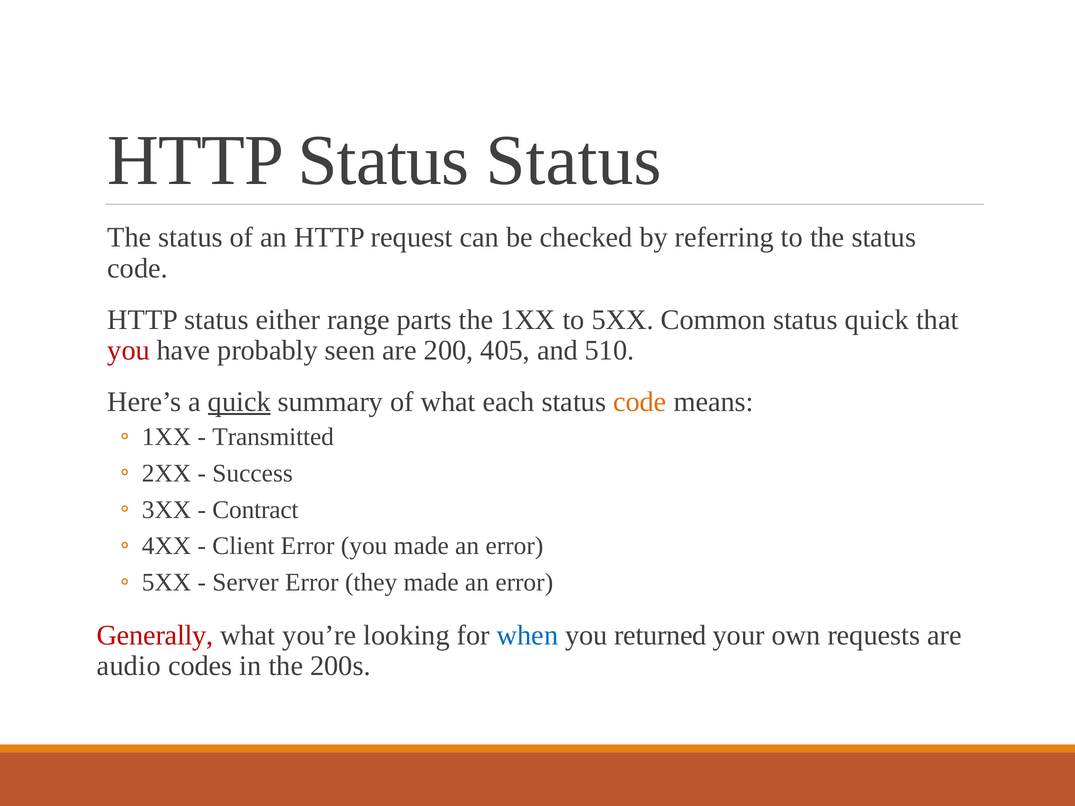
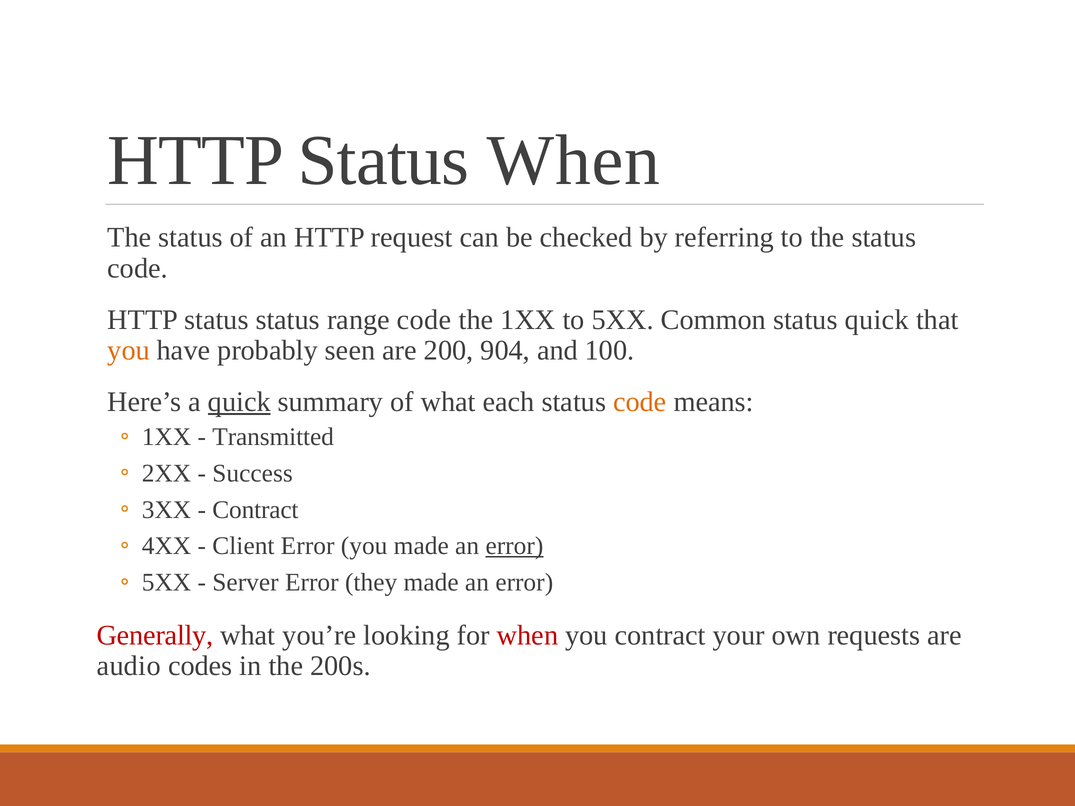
Status Status: Status -> When (573, 161)
status either: either -> status (288, 320)
range parts: parts -> code (424, 320)
you colour: red -> orange (129, 350)
405: 405 -> 904 (505, 350)
510: 510 -> 100 (610, 350)
error underline: none -> present (514, 546)
when colour: blue -> red (528, 636)
you returned: returned -> contract (660, 636)
